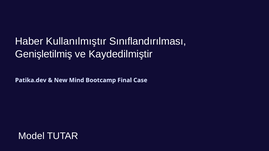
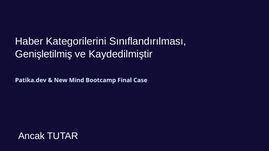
Kullanılmıştır: Kullanılmıştır -> Kategorilerini (76, 41)
Model: Model -> Ancak (31, 136)
